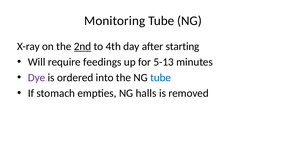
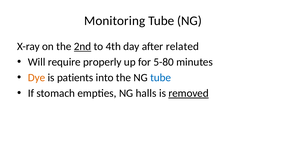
starting: starting -> related (182, 46)
feedings: feedings -> properly (102, 62)
5-13: 5-13 -> 5-80 (164, 62)
Dye colour: purple -> orange (37, 78)
ordered: ordered -> patients (75, 78)
removed underline: none -> present (189, 93)
